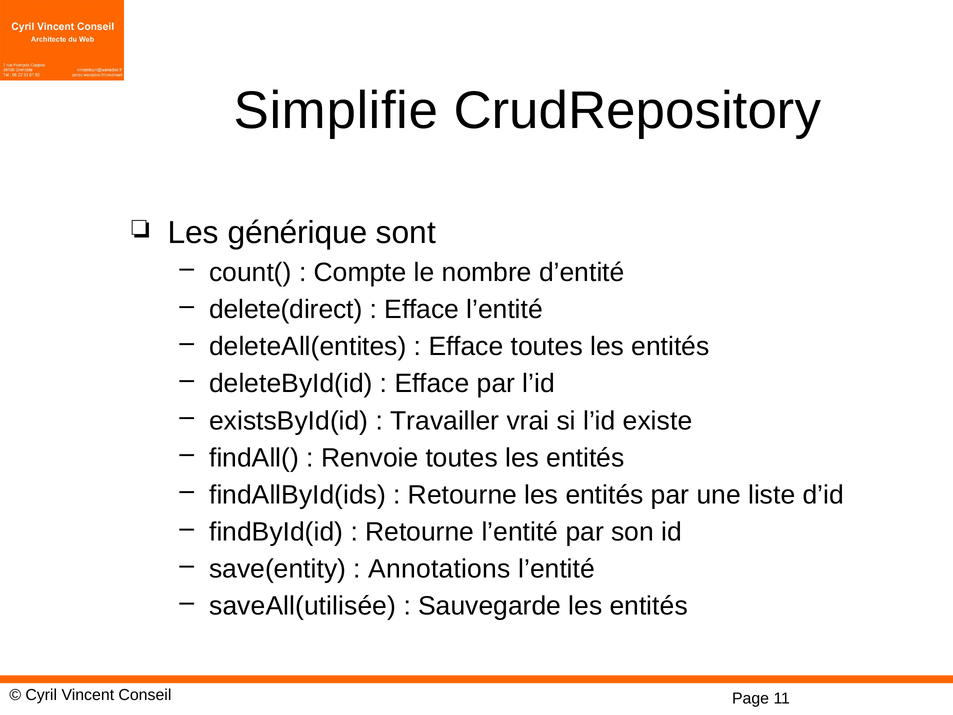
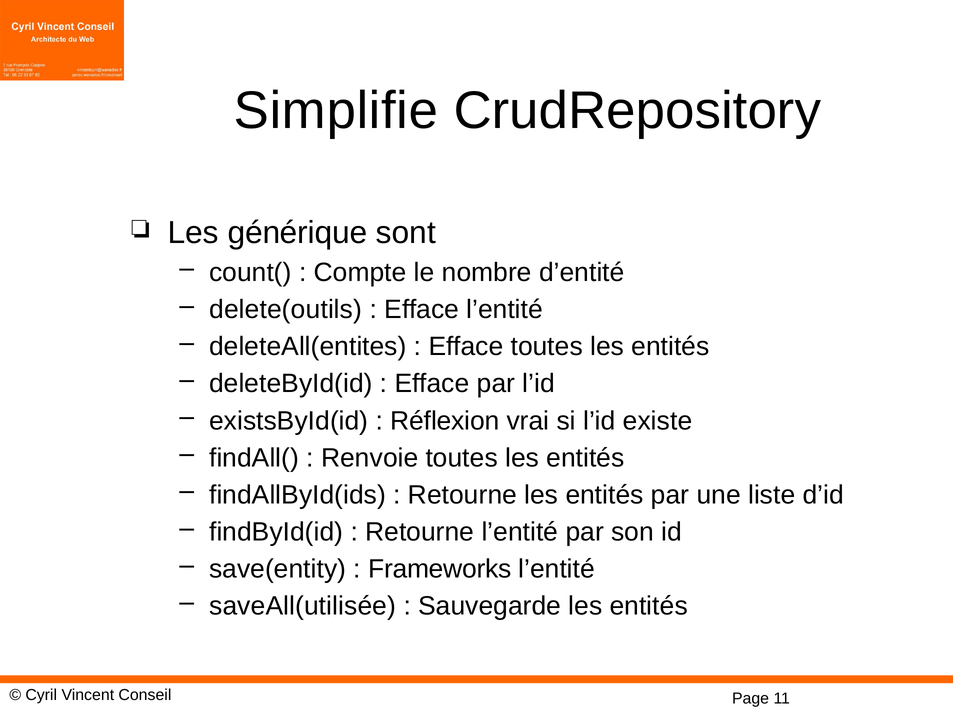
delete(direct: delete(direct -> delete(outils (286, 309)
Travailler: Travailler -> Réflexion (445, 421)
Annotations: Annotations -> Frameworks (440, 569)
